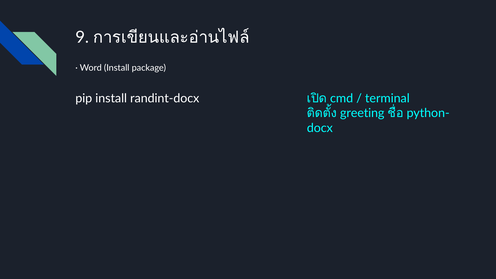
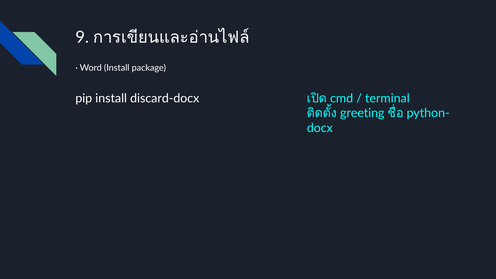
randint-docx: randint-docx -> discard-docx (165, 98)
